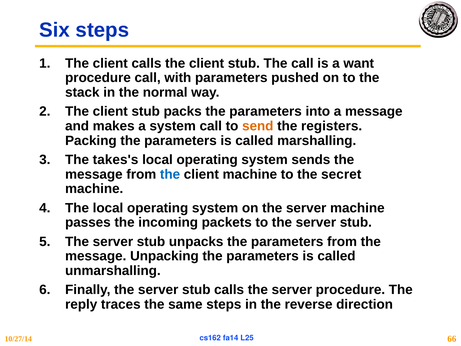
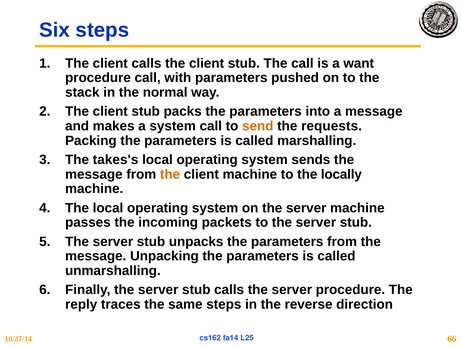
registers: registers -> requests (332, 126)
the colour: blue -> orange (170, 174)
secret: secret -> locally (341, 174)
